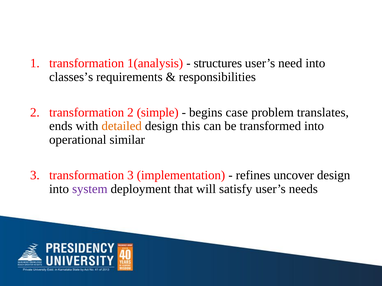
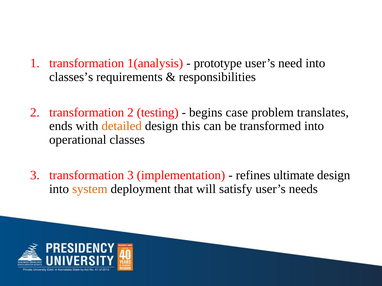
structures: structures -> prototype (218, 63)
simple: simple -> testing (158, 113)
similar: similar -> classes (127, 140)
uncover: uncover -> ultimate (294, 175)
system colour: purple -> orange (90, 189)
